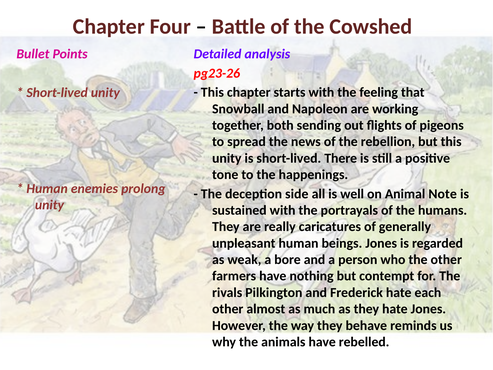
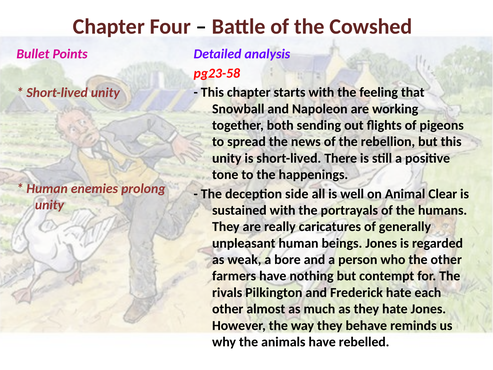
pg23-26: pg23-26 -> pg23-58 (217, 73)
Note: Note -> Clear (443, 194)
